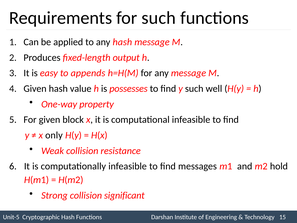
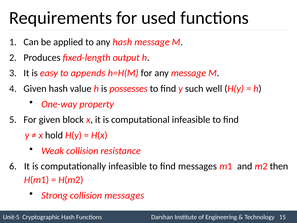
for such: such -> used (159, 18)
only: only -> hold (54, 135)
hold: hold -> then (279, 166)
collision significant: significant -> messages (124, 195)
